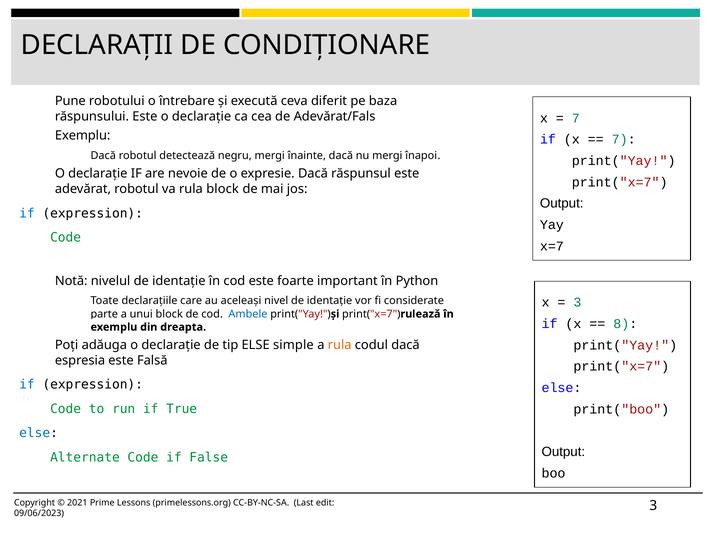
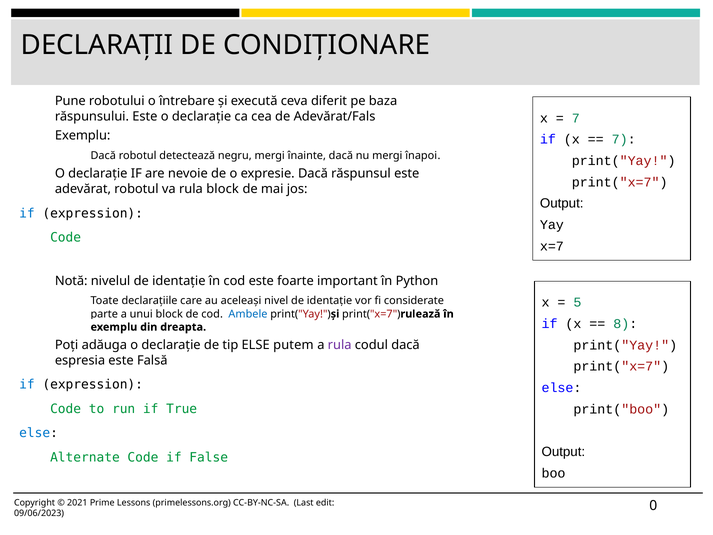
3: 3 -> 5 (577, 302)
simple: simple -> putem (293, 345)
rula colour: orange -> purple (340, 345)
09/06/2023 3: 3 -> 0 (653, 505)
